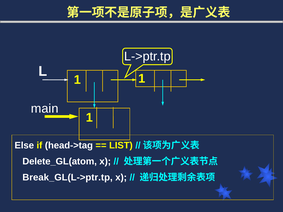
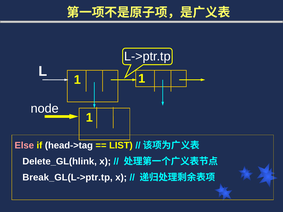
main: main -> node (45, 109)
Else colour: white -> pink (24, 146)
Delete_GL(atom: Delete_GL(atom -> Delete_GL(hlink (60, 162)
